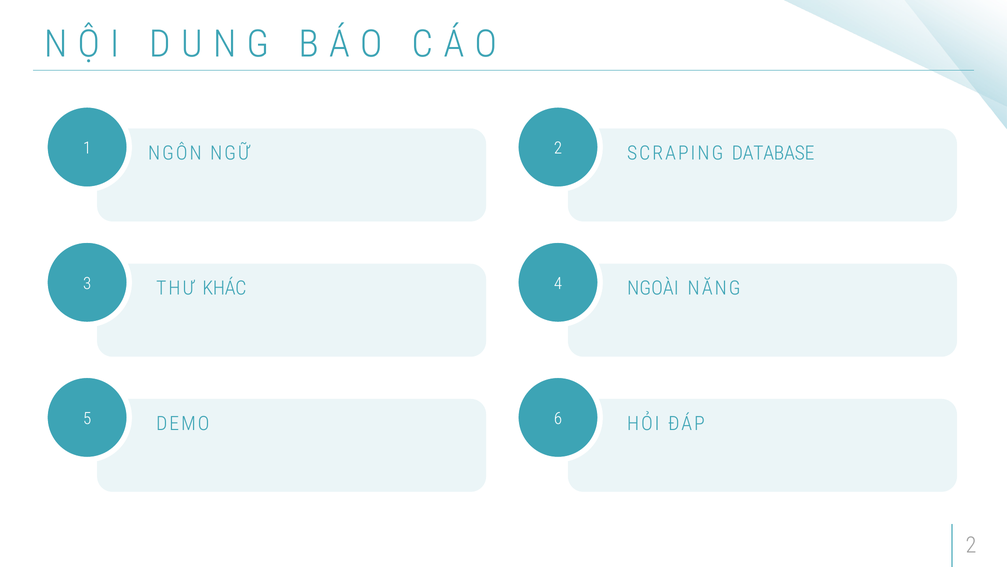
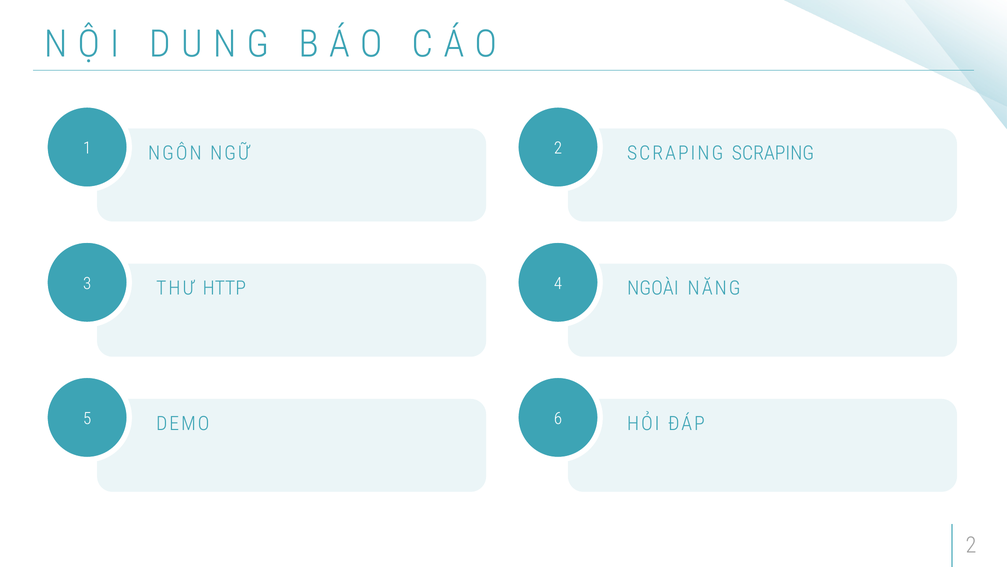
SCRAPING DATABASE: DATABASE -> SCRAPING (773, 153)
KHÁC: KHÁC -> HTTP (224, 288)
